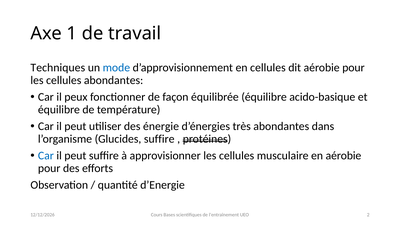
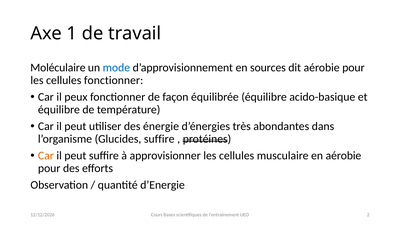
Techniques: Techniques -> Moléculaire (58, 68)
en cellules: cellules -> sources (268, 68)
cellules abondantes: abondantes -> fonctionner (114, 80)
Car colour: blue -> orange (46, 156)
